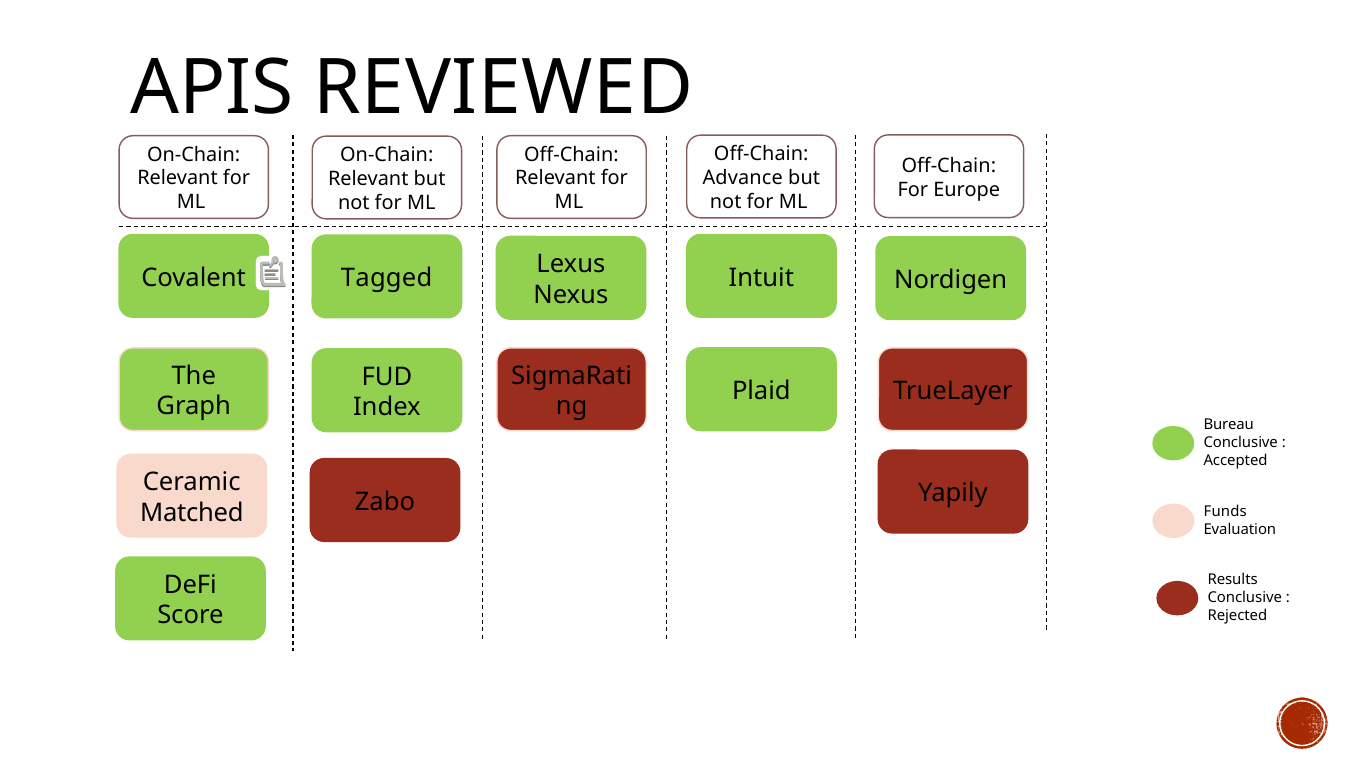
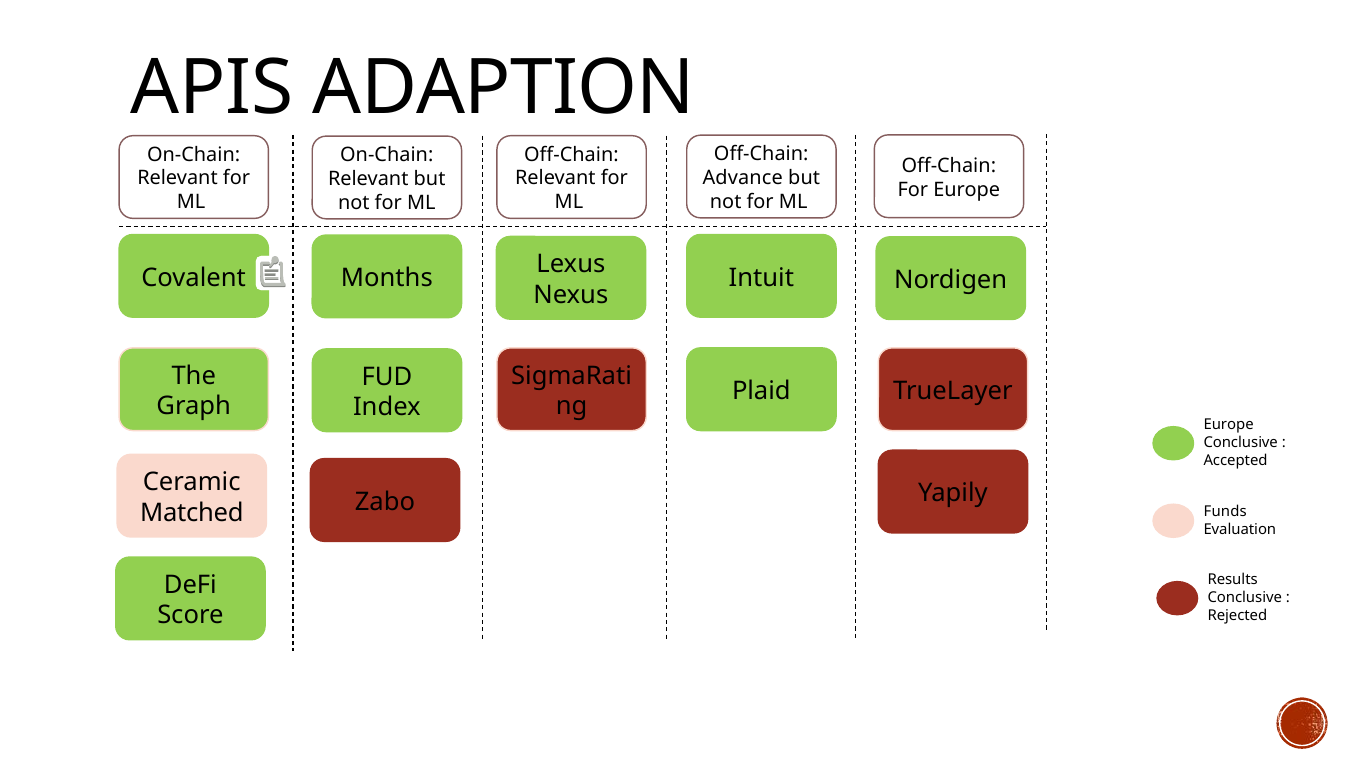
REVIEWED: REVIEWED -> ADAPTION (504, 88)
Tagged: Tagged -> Months (387, 278)
Bureau: Bureau -> Europe (1229, 425)
